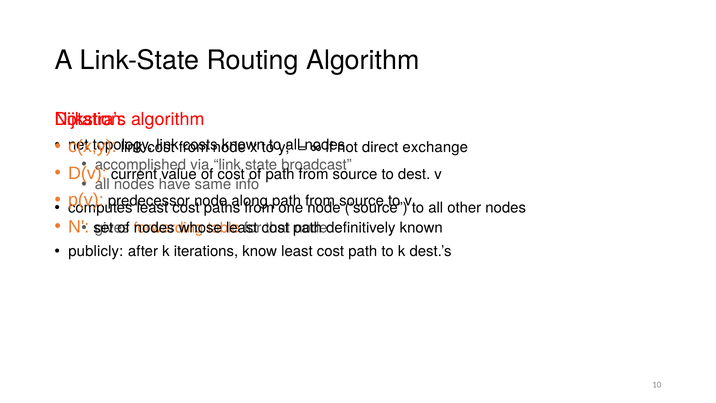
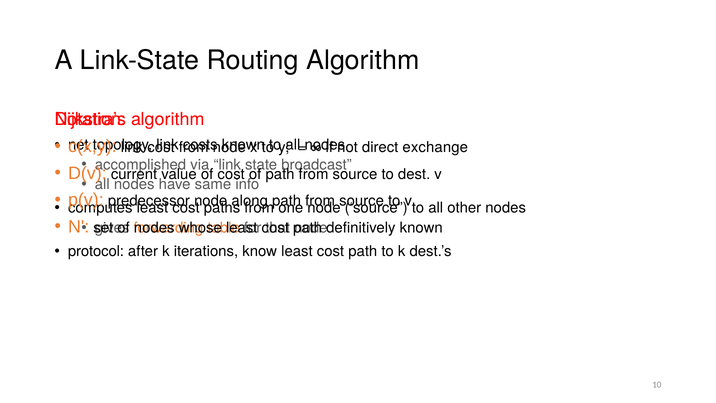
publicly: publicly -> protocol (96, 251)
